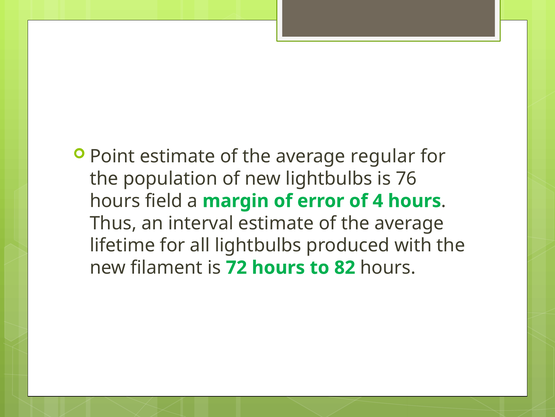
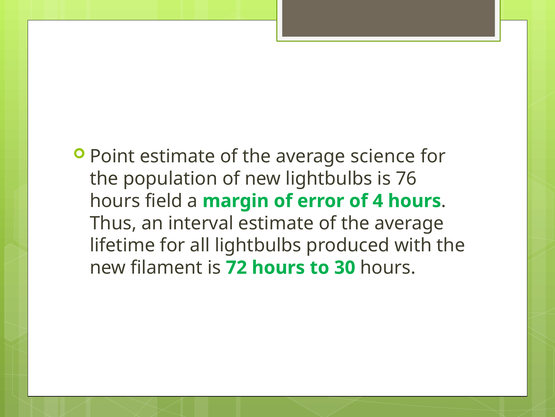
regular: regular -> science (383, 156)
82: 82 -> 30 (345, 267)
